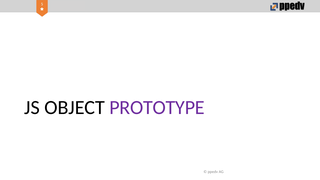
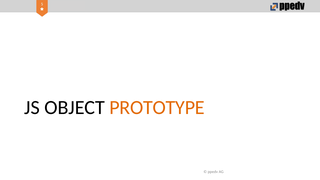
PROTOTYPE colour: purple -> orange (157, 108)
